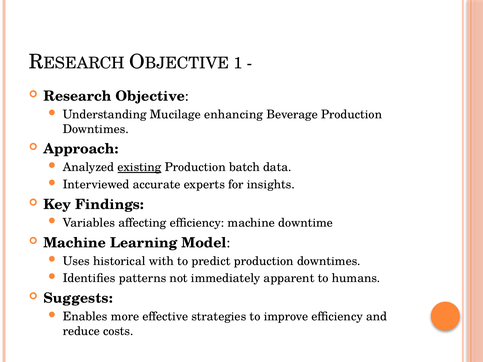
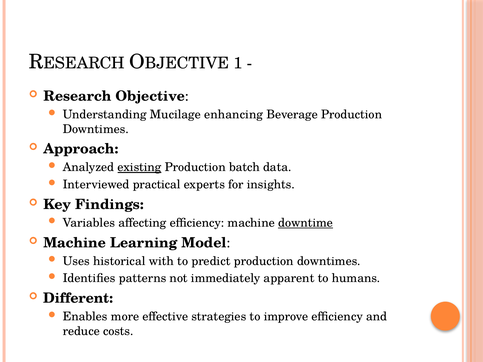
accurate: accurate -> practical (157, 185)
downtime underline: none -> present (306, 223)
Suggests: Suggests -> Different (78, 298)
